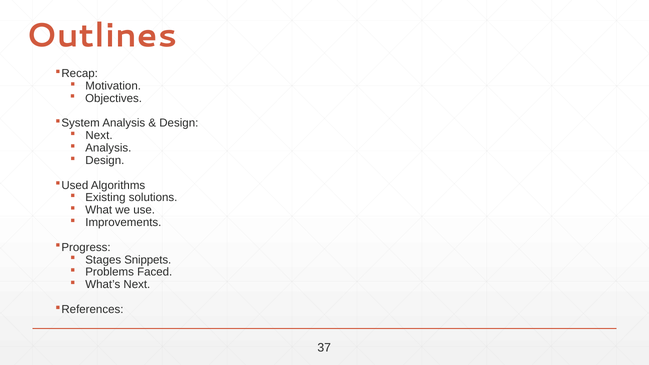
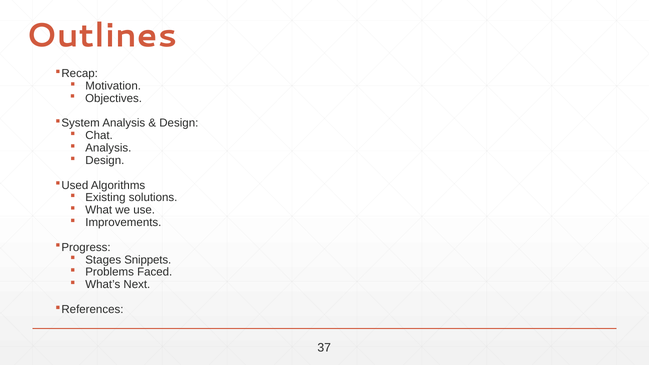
Next: Next -> Chat (99, 136)
